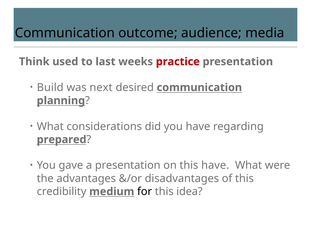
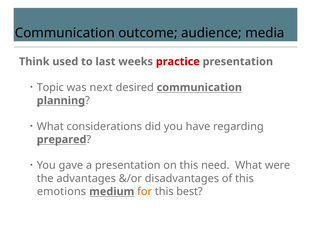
Build: Build -> Topic (50, 88)
this have: have -> need (215, 166)
credibility: credibility -> emotions (61, 192)
for colour: black -> orange (145, 192)
idea: idea -> best (189, 192)
